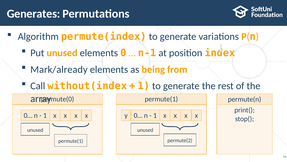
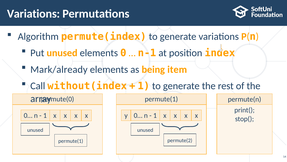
Generates: Generates -> Variations (33, 14)
from: from -> item (177, 69)
